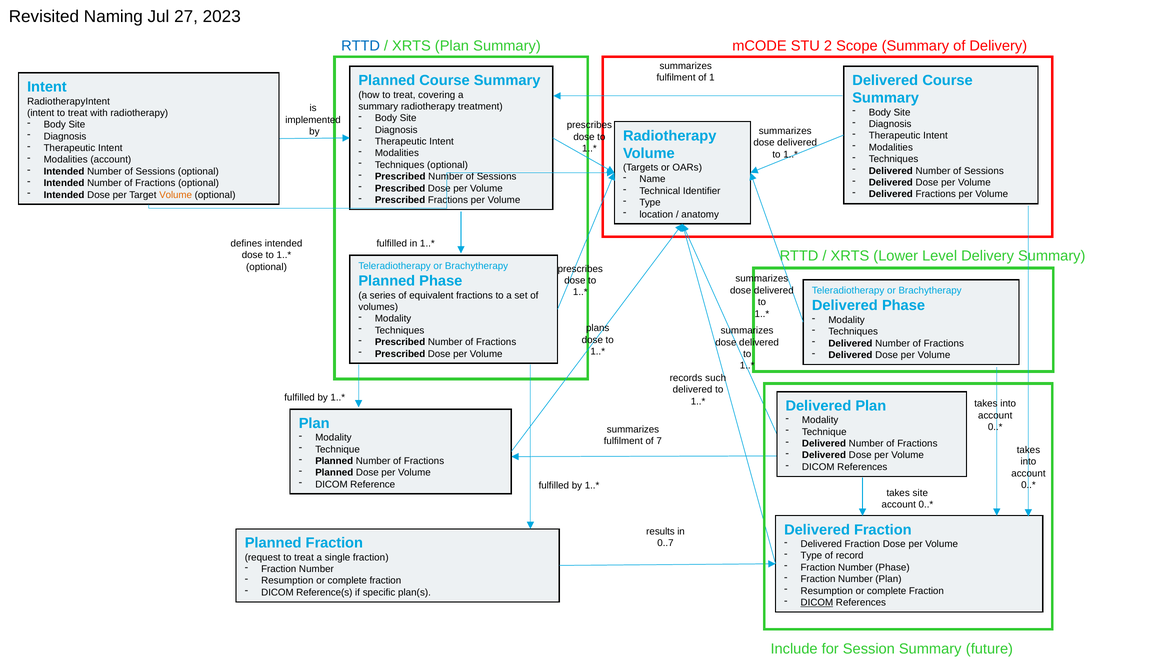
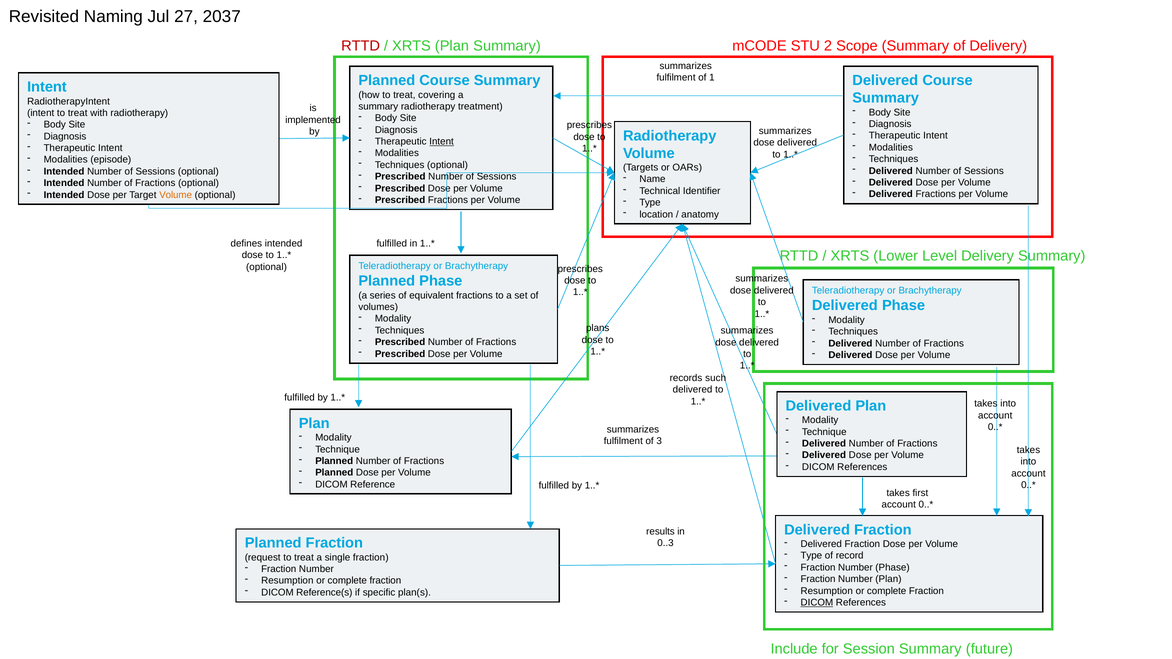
2023: 2023 -> 2037 (222, 17)
RTTD colour: blue -> red (361, 46)
Intent underline: none -> present (442, 142)
Modalities account: account -> episode (111, 160)
7: 7 -> 3 (659, 441)
takes site: site -> first (920, 493)
0..7: 0..7 -> 0..3 (665, 543)
